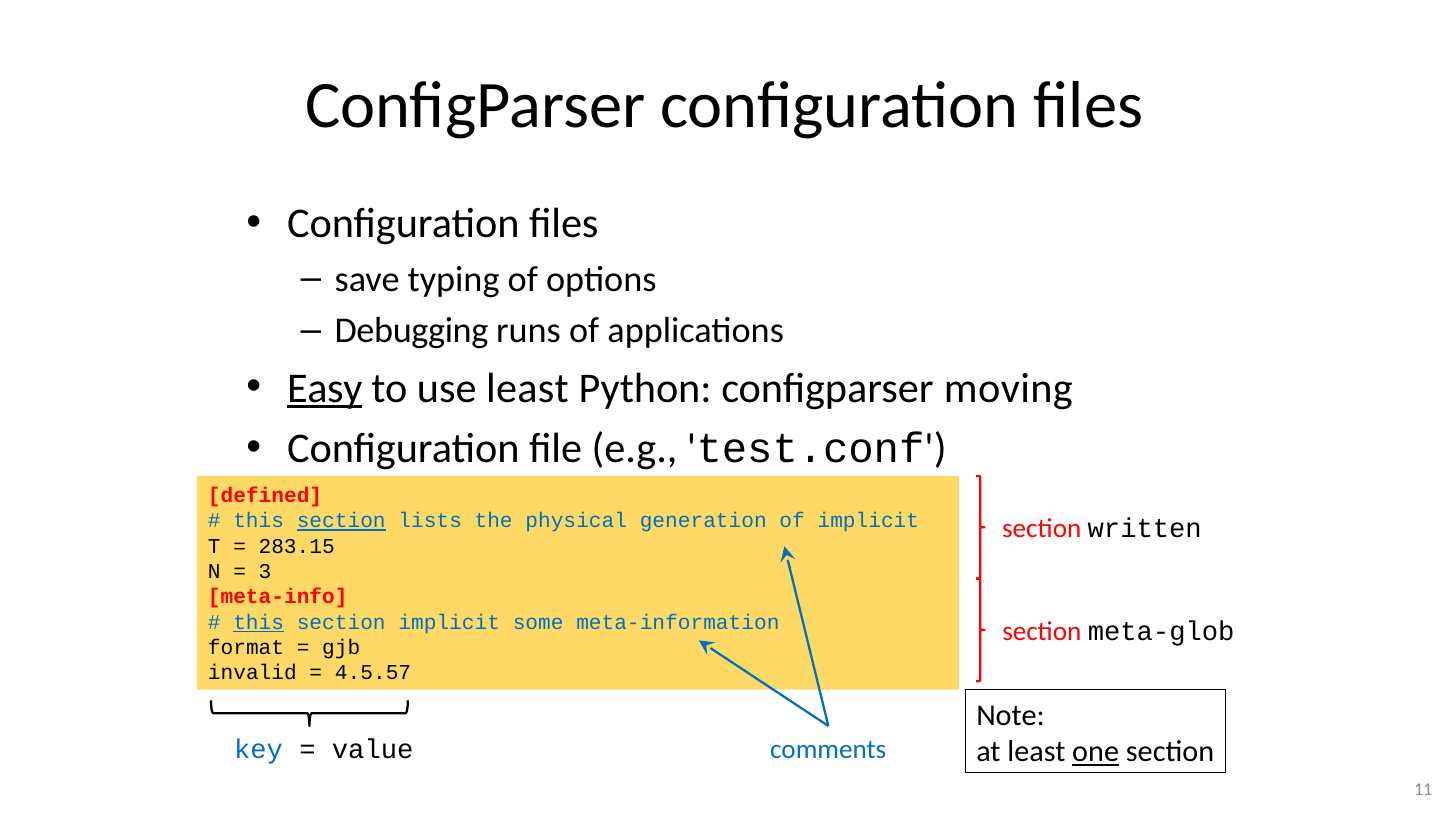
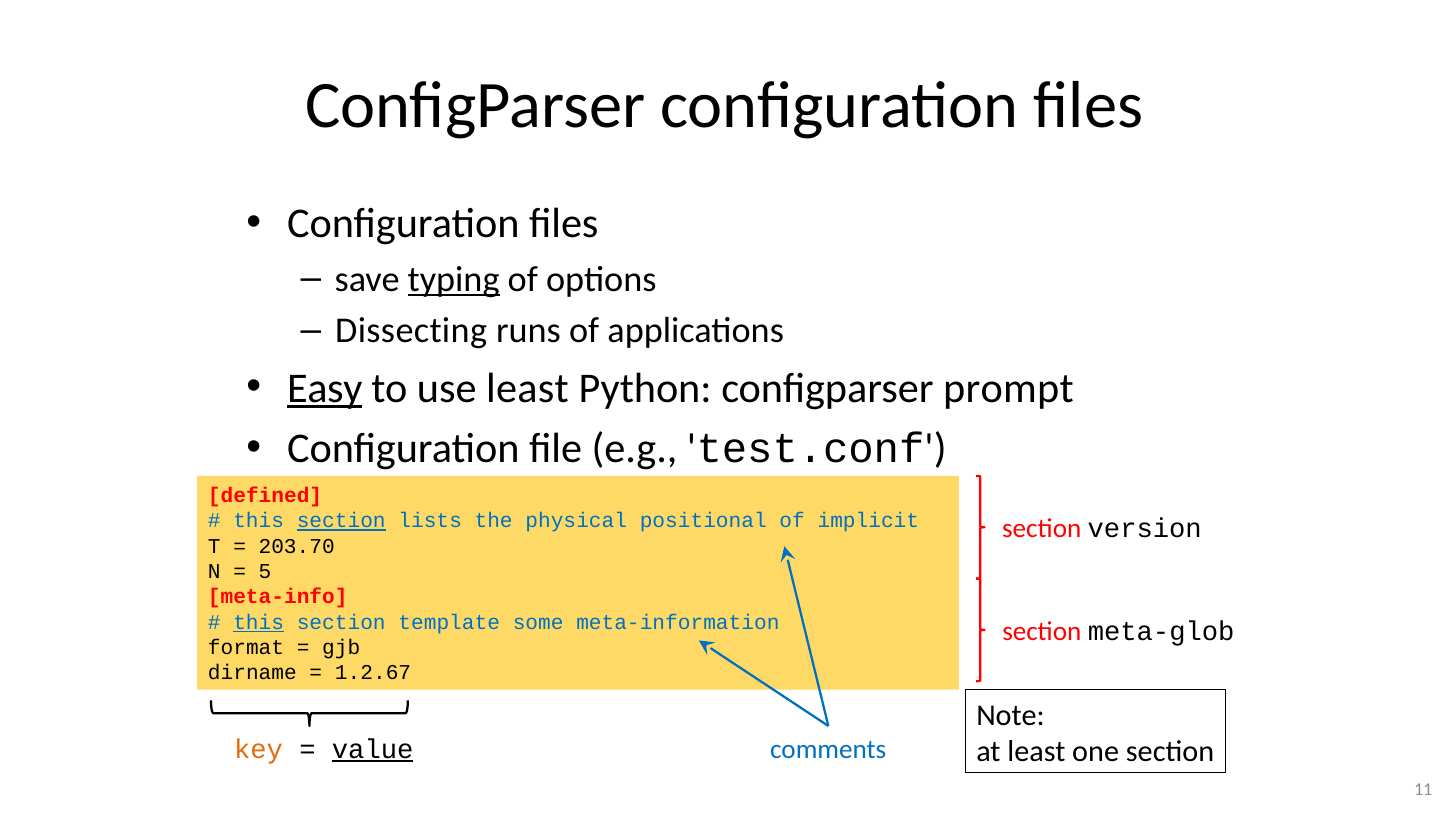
typing underline: none -> present (454, 279)
Debugging: Debugging -> Dissecting (411, 331)
moving: moving -> prompt (1008, 388)
generation: generation -> positional (703, 521)
written: written -> version (1145, 529)
283.15: 283.15 -> 203.70 (297, 546)
3: 3 -> 5 (265, 572)
section implicit: implicit -> template (449, 622)
invalid: invalid -> dirname (252, 673)
4.5.57: 4.5.57 -> 1.2.67 (373, 673)
key colour: blue -> orange (259, 750)
value underline: none -> present (373, 750)
one underline: present -> none (1096, 752)
